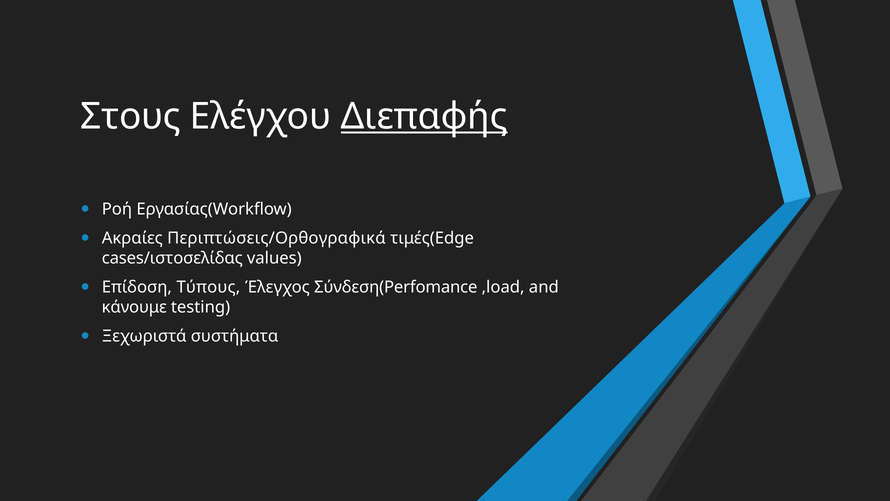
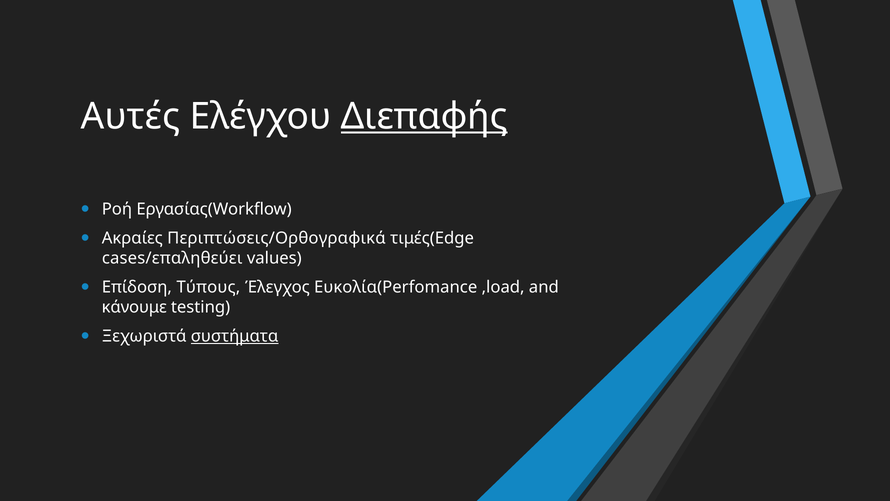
Στους: Στους -> Αυτές (131, 117)
cases/ιστοσελίδας: cases/ιστοσελίδας -> cases/επαληθεύει (172, 258)
Σύνδεση(Perfomance: Σύνδεση(Perfomance -> Ευκολία(Perfomance (396, 287)
συστήματα underline: none -> present (235, 336)
